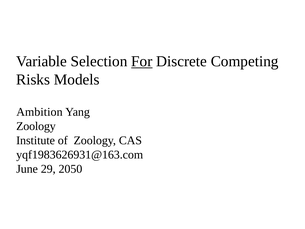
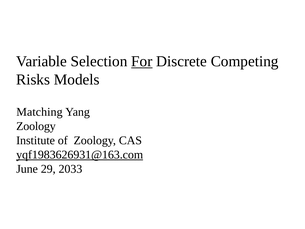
Ambition: Ambition -> Matching (39, 112)
yqf1983626931@163.com underline: none -> present (80, 155)
2050: 2050 -> 2033 (70, 169)
